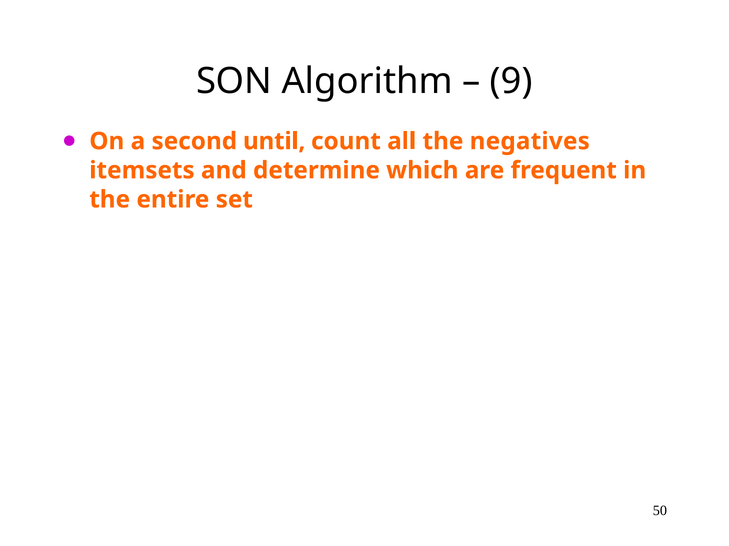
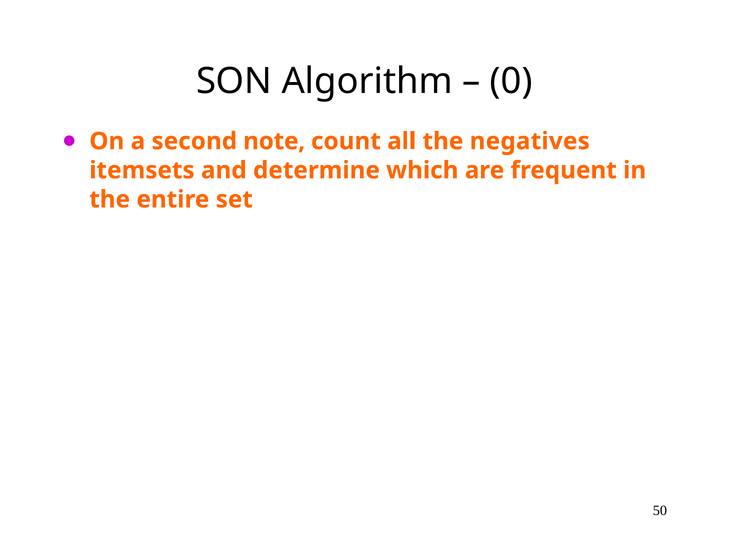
9: 9 -> 0 (511, 82)
until: until -> note (274, 141)
